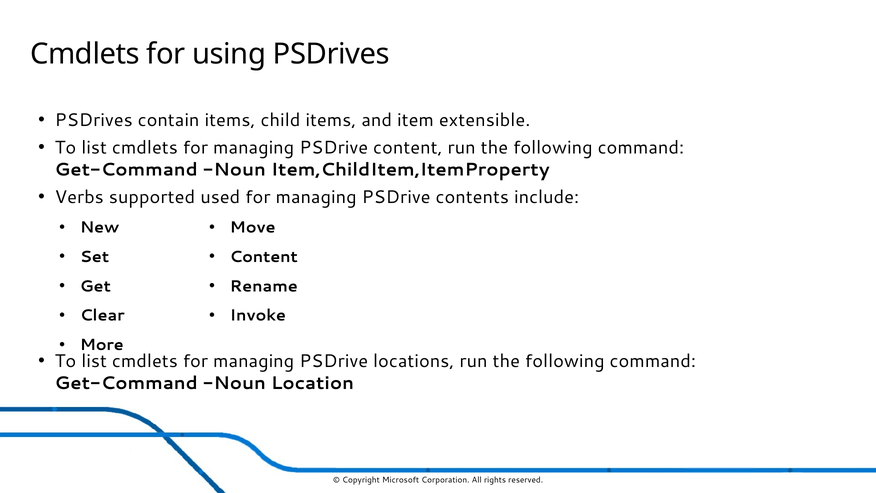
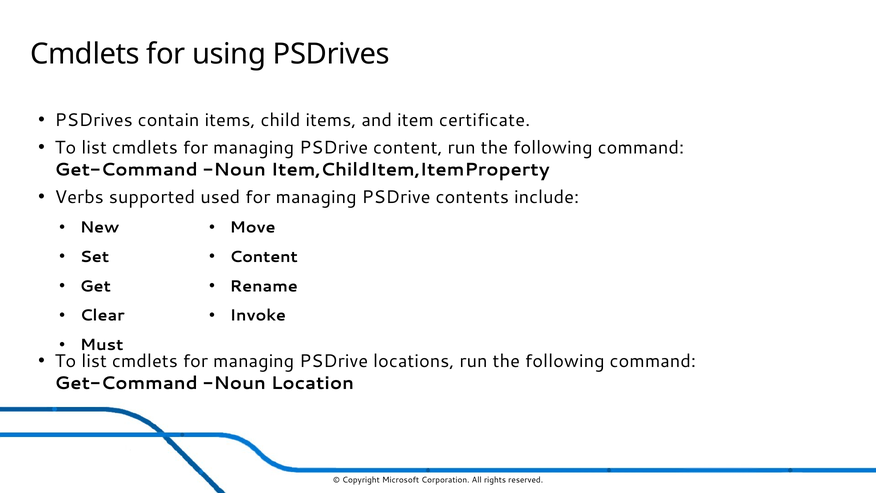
extensible: extensible -> certificate (485, 120)
More: More -> Must (102, 345)
